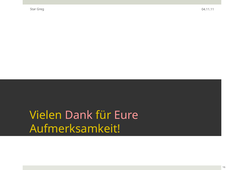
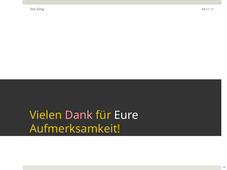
Eure colour: pink -> white (126, 115)
